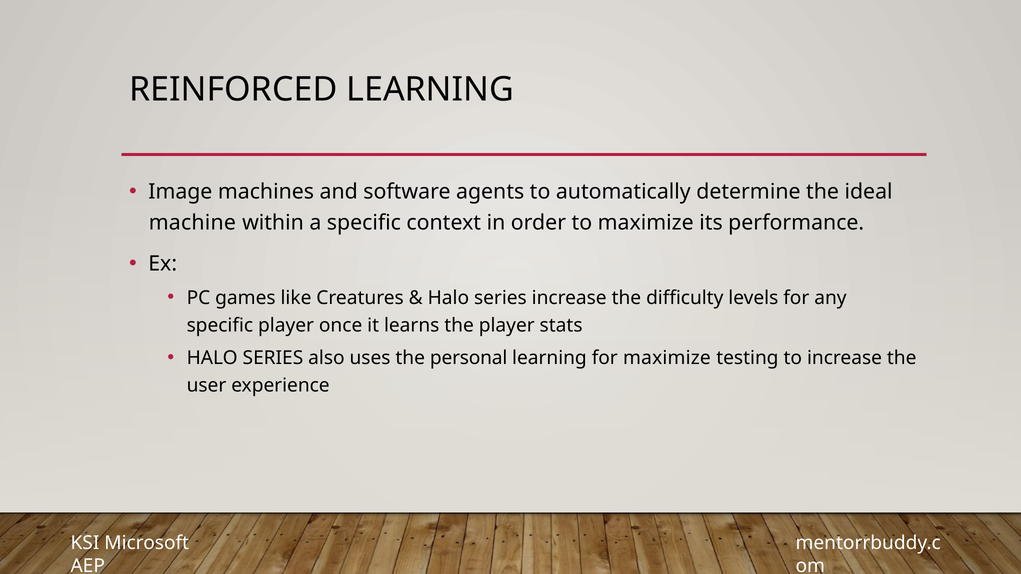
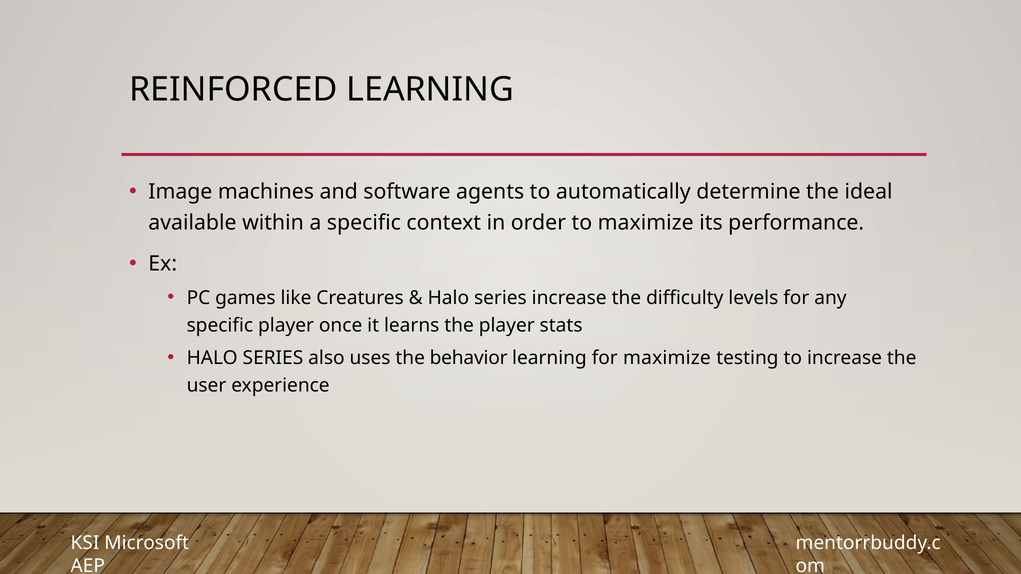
machine: machine -> available (192, 223)
personal: personal -> behavior (469, 358)
